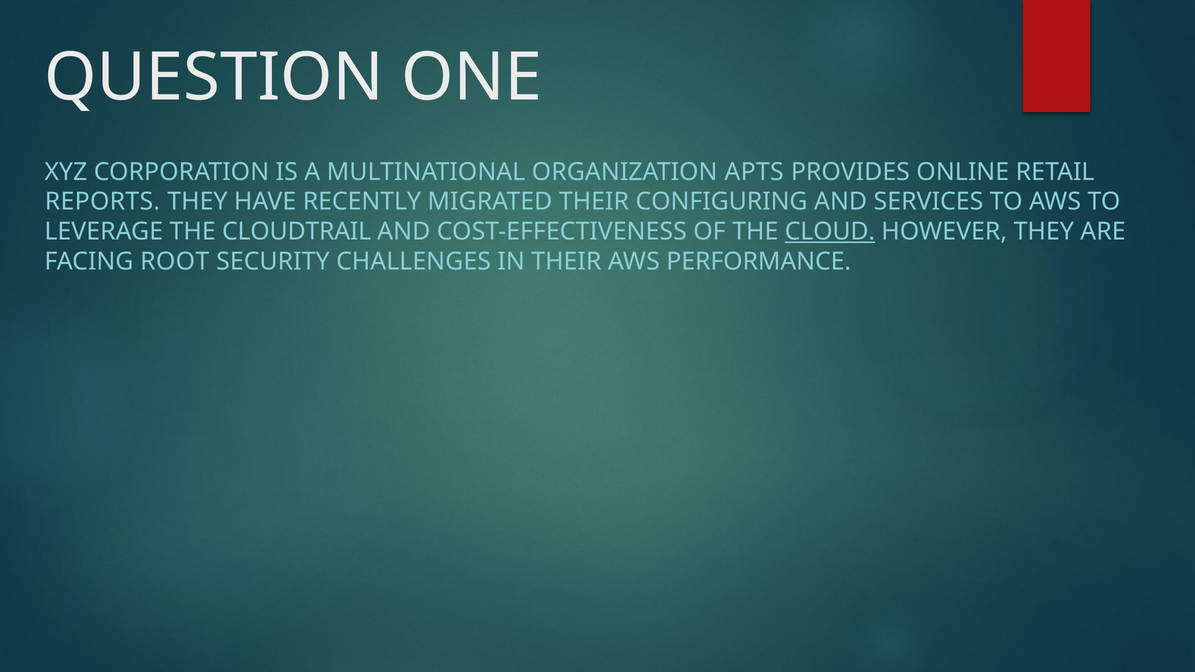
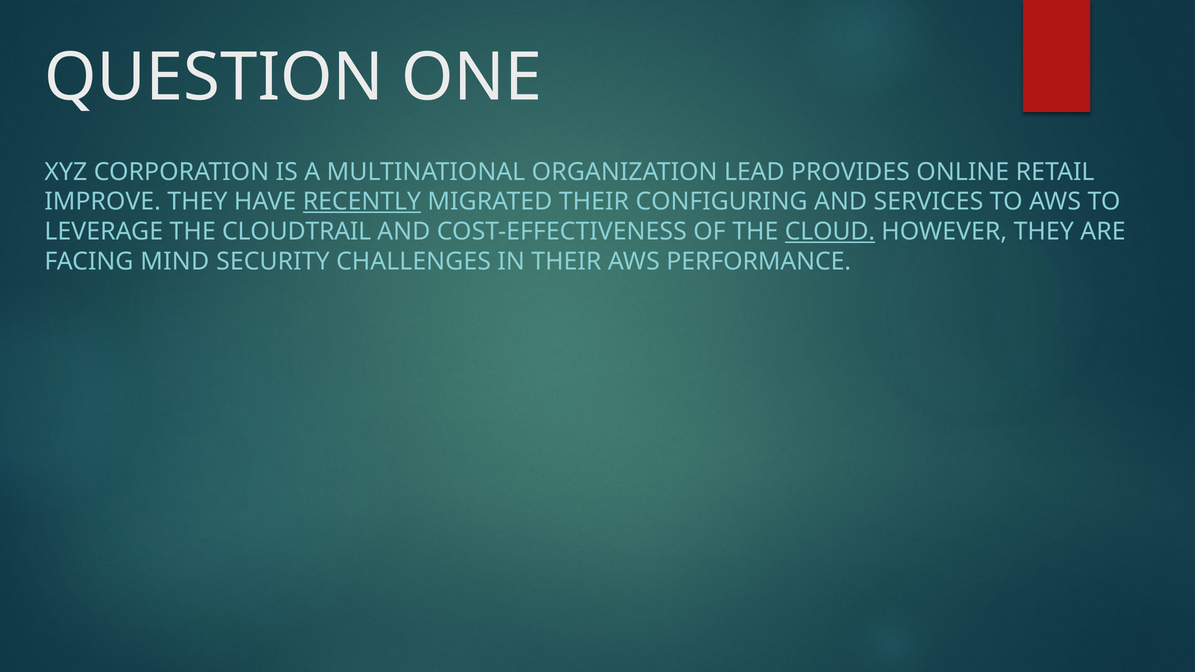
APTS: APTS -> LEAD (754, 172)
REPORTS: REPORTS -> IMPROVE (103, 202)
RECENTLY underline: none -> present (362, 202)
ROOT: ROOT -> MIND (175, 262)
